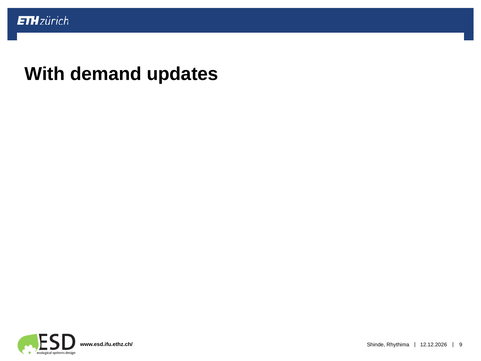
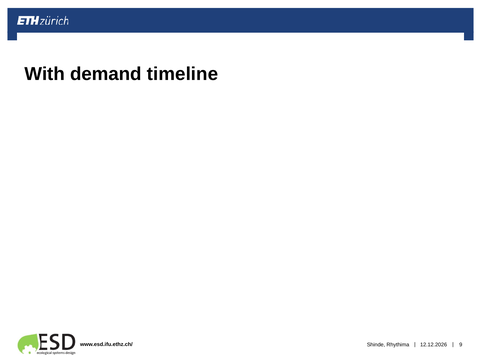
updates: updates -> timeline (182, 74)
